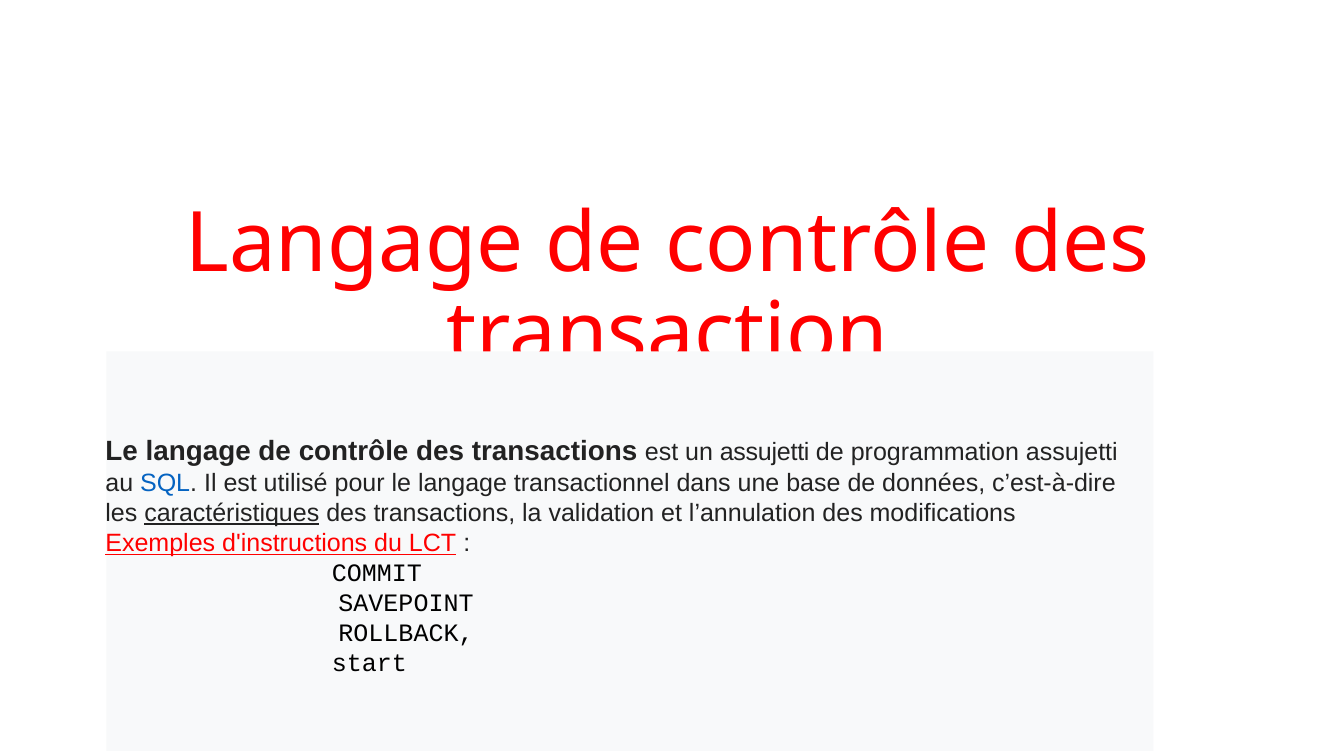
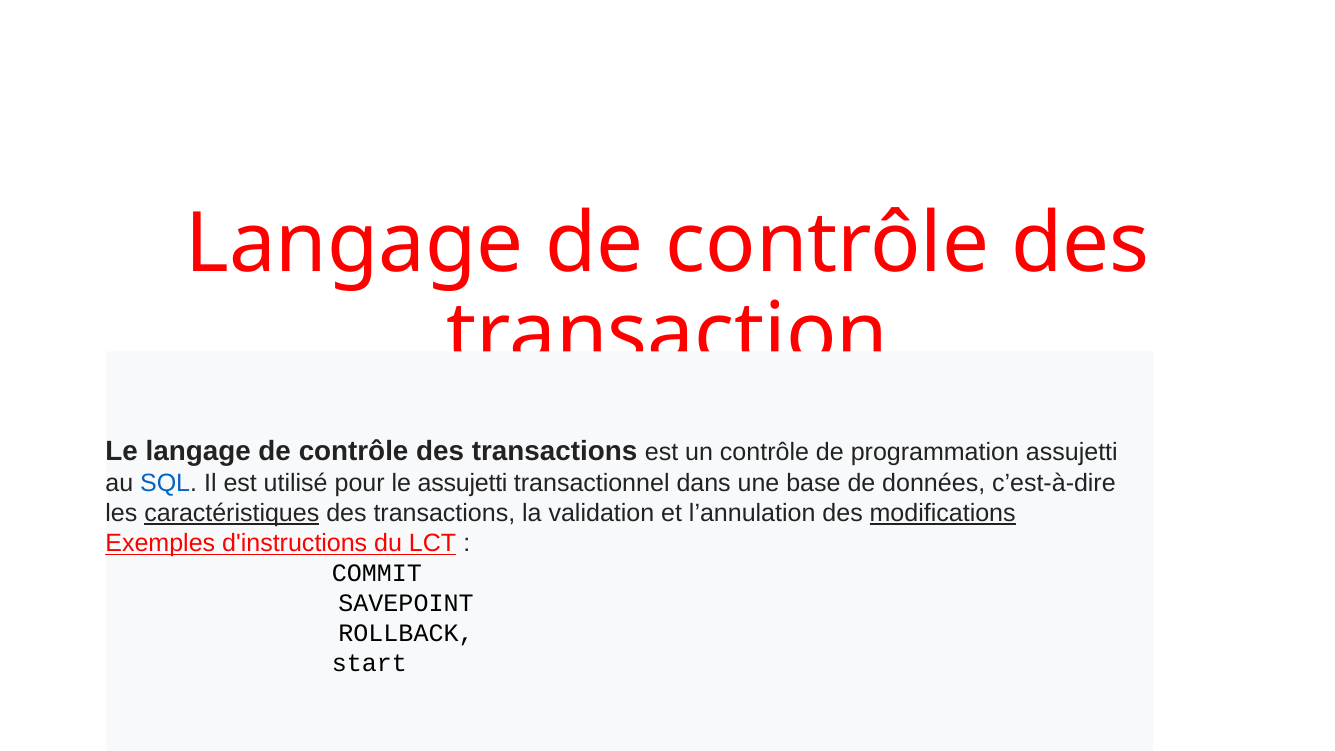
un assujetti: assujetti -> contrôle (765, 453)
pour le langage: langage -> assujetti (463, 483)
modifications underline: none -> present (943, 513)
